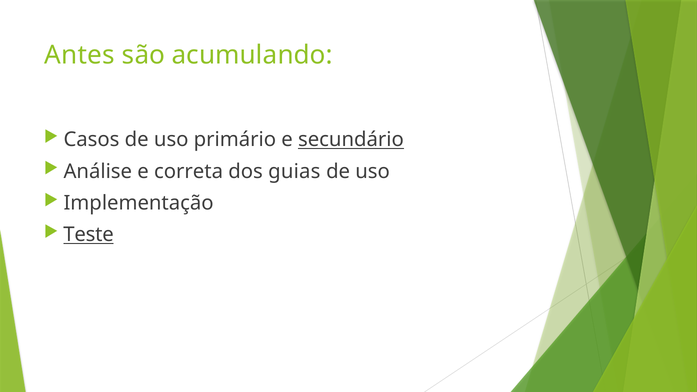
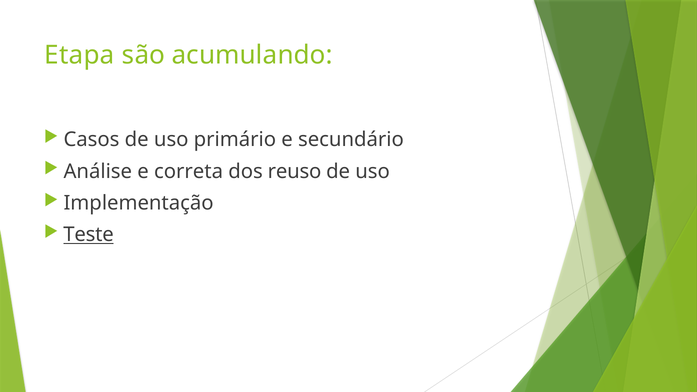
Antes: Antes -> Etapa (79, 55)
secundário underline: present -> none (351, 140)
guias: guias -> reuso (295, 171)
